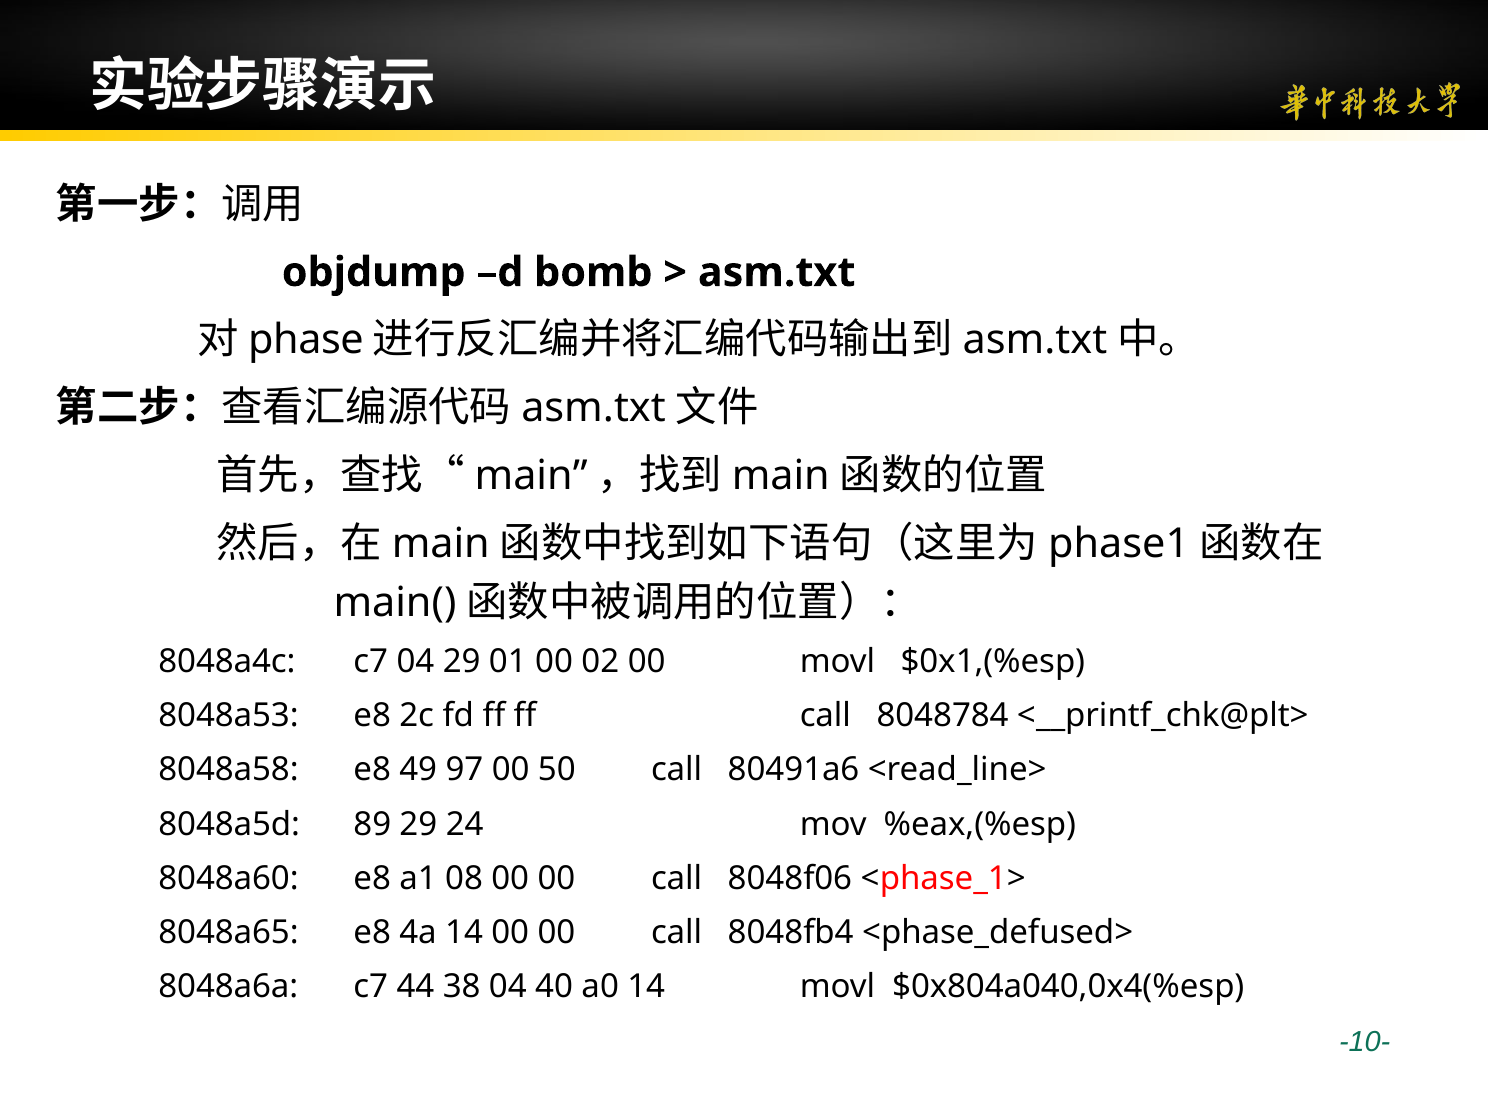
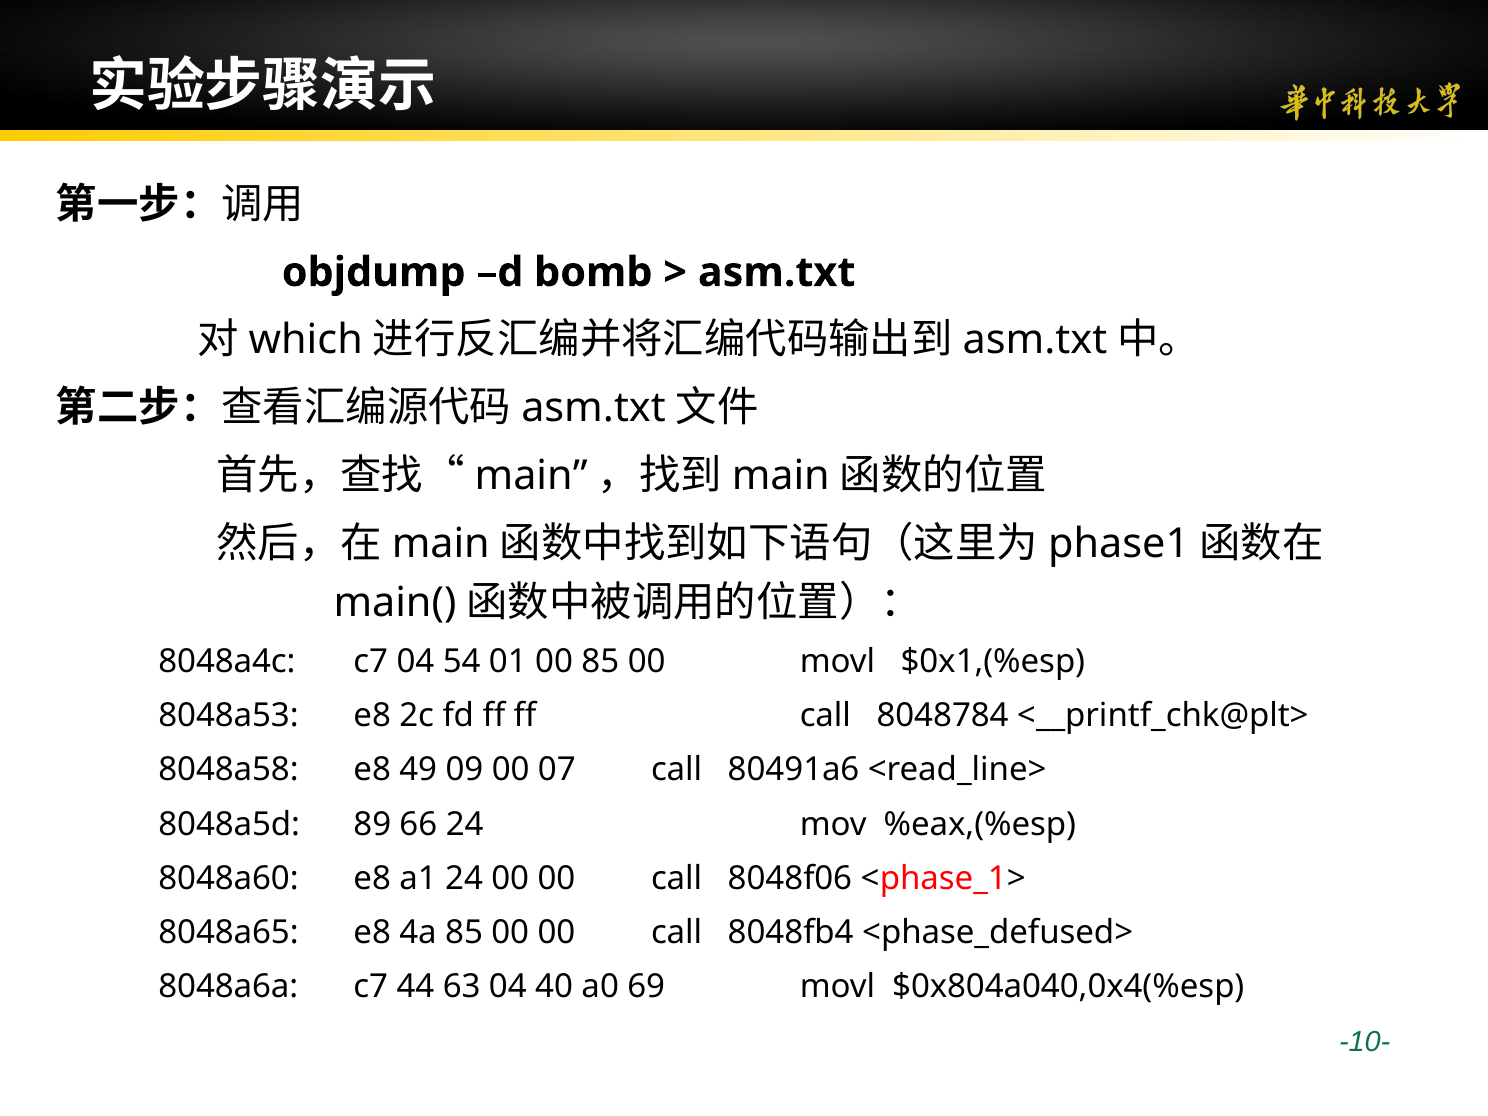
phase: phase -> which (306, 340)
04 29: 29 -> 54 (462, 662)
00 02: 02 -> 85 (600, 662)
97: 97 -> 09 (464, 770)
50: 50 -> 07 (557, 770)
89 29: 29 -> 66 (418, 824)
a1 08: 08 -> 24 (464, 878)
4a 14: 14 -> 85 (464, 933)
38: 38 -> 63 (462, 987)
a0 14: 14 -> 69 (646, 987)
